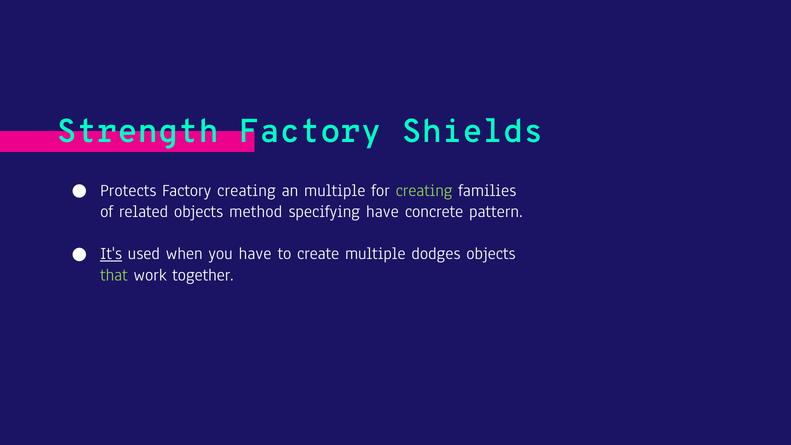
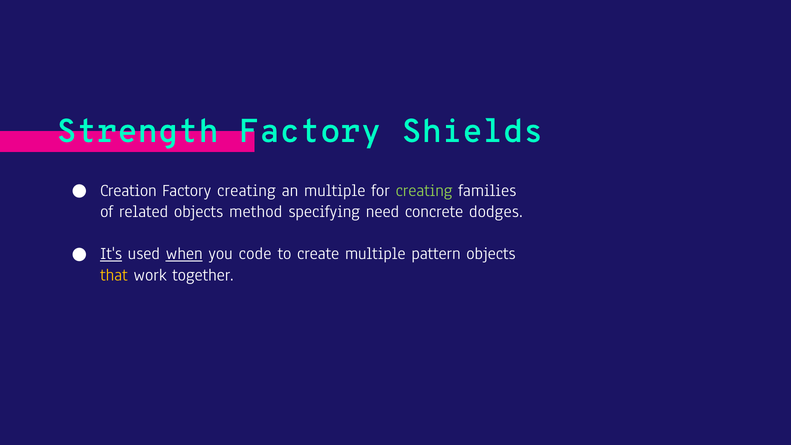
Protects: Protects -> Creation (128, 190)
specifying have: have -> need (383, 211)
pattern: pattern -> dodges (496, 211)
when underline: none -> present (184, 254)
you have: have -> code (255, 254)
dodges: dodges -> pattern (436, 254)
that colour: light green -> yellow (114, 275)
